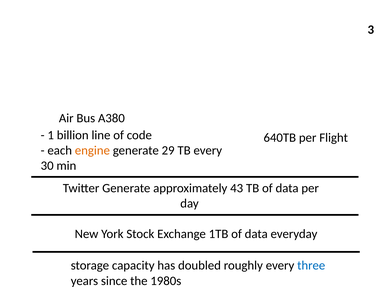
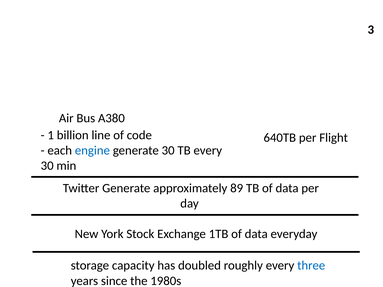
engine colour: orange -> blue (92, 151)
generate 29: 29 -> 30 (168, 151)
43: 43 -> 89 (237, 188)
